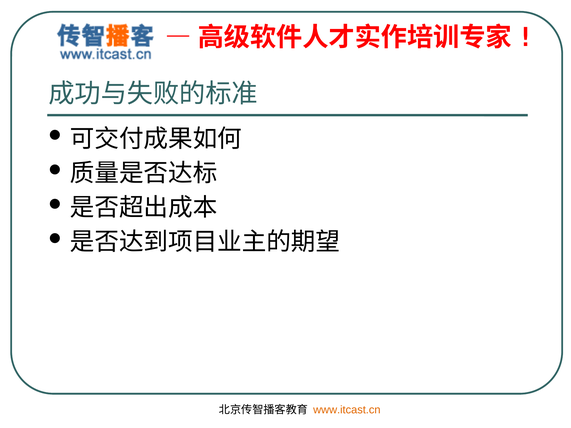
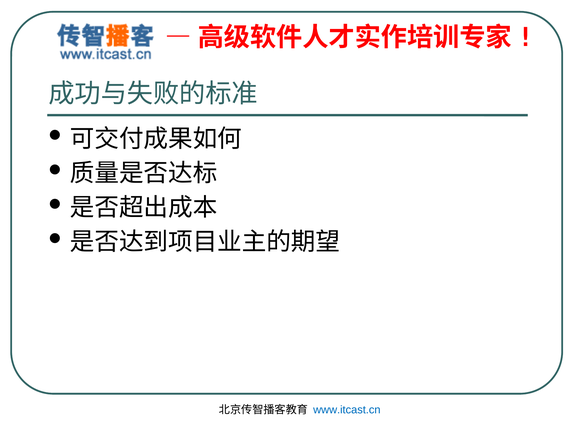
www.itcast.cn colour: orange -> blue (347, 410)
